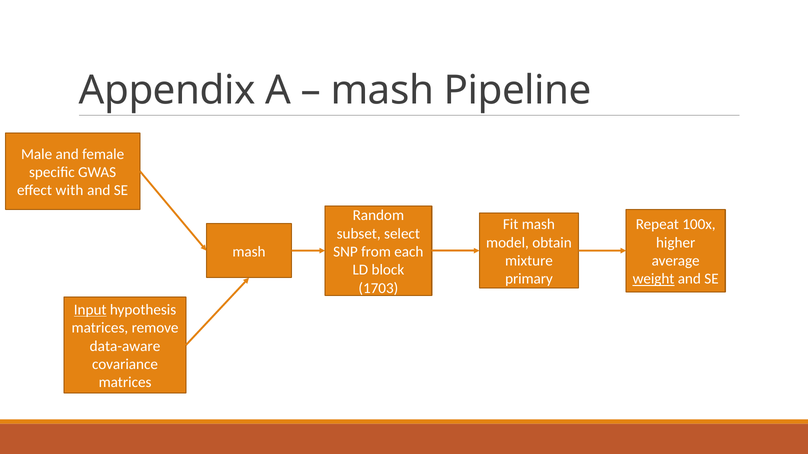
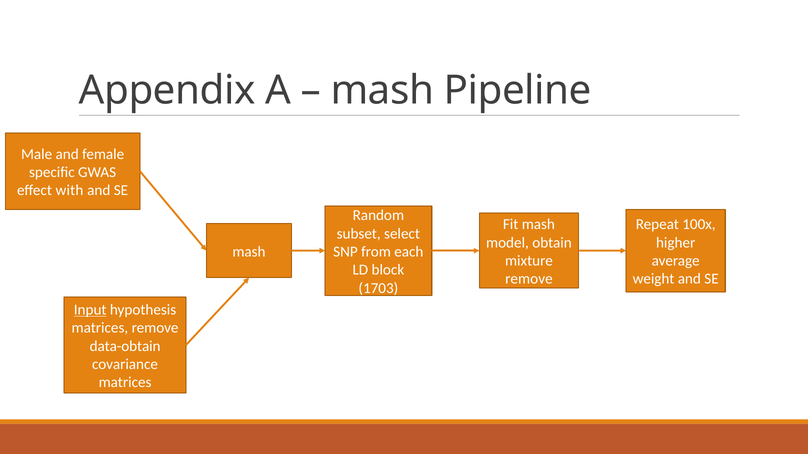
primary: primary -> remove (529, 279)
weight underline: present -> none (654, 279)
data-aware: data-aware -> data-obtain (125, 346)
